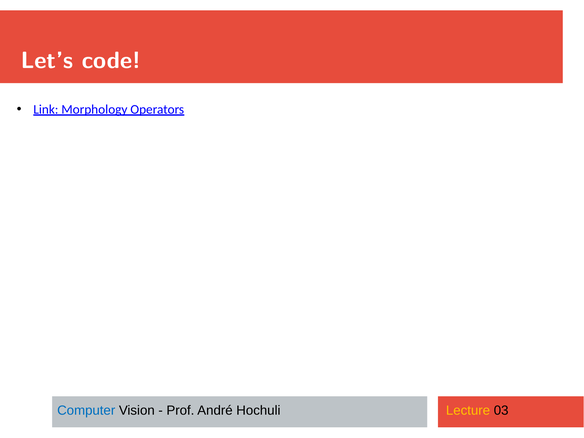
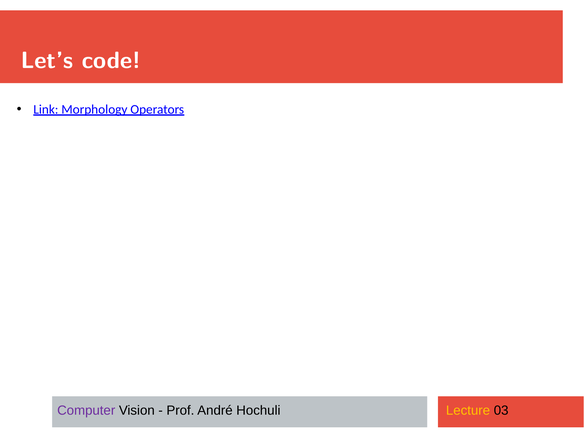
Computer colour: blue -> purple (86, 410)
